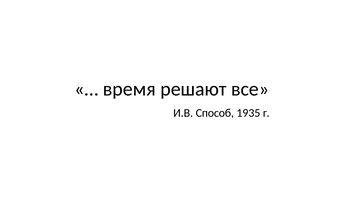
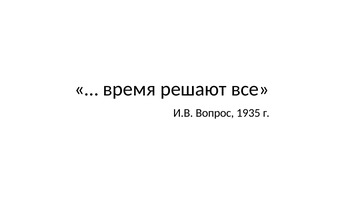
Способ: Способ -> Вопрос (215, 113)
